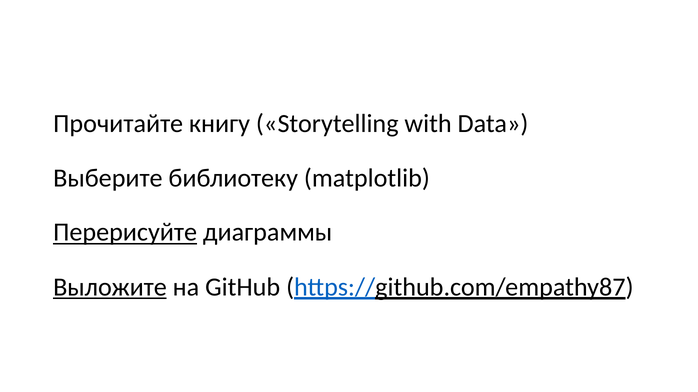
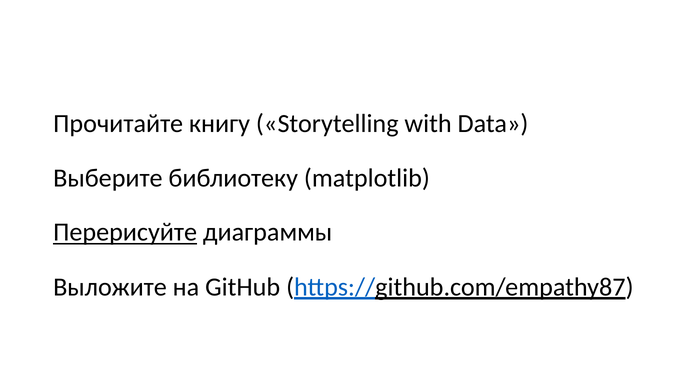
Выложите underline: present -> none (110, 287)
